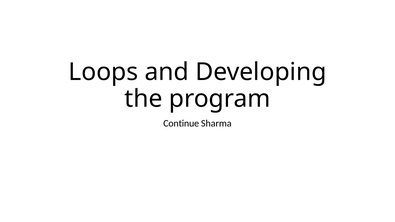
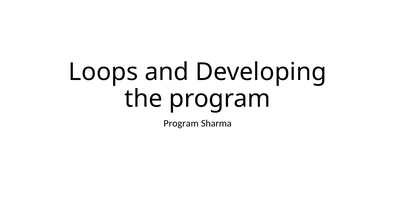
Continue: Continue -> Program (181, 123)
